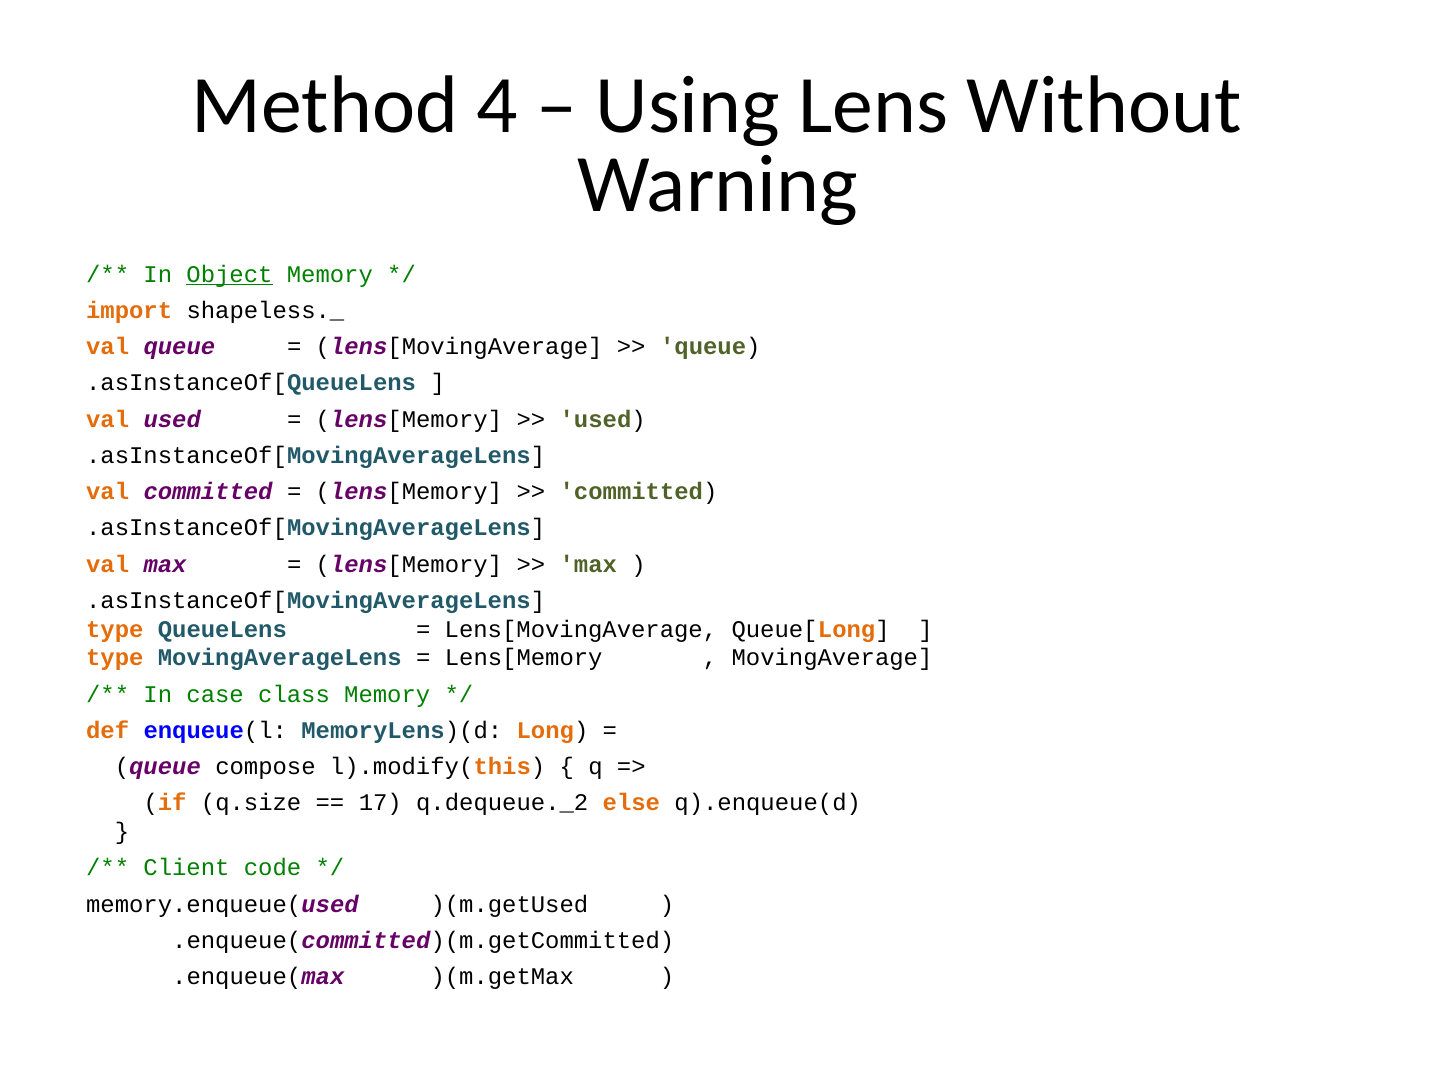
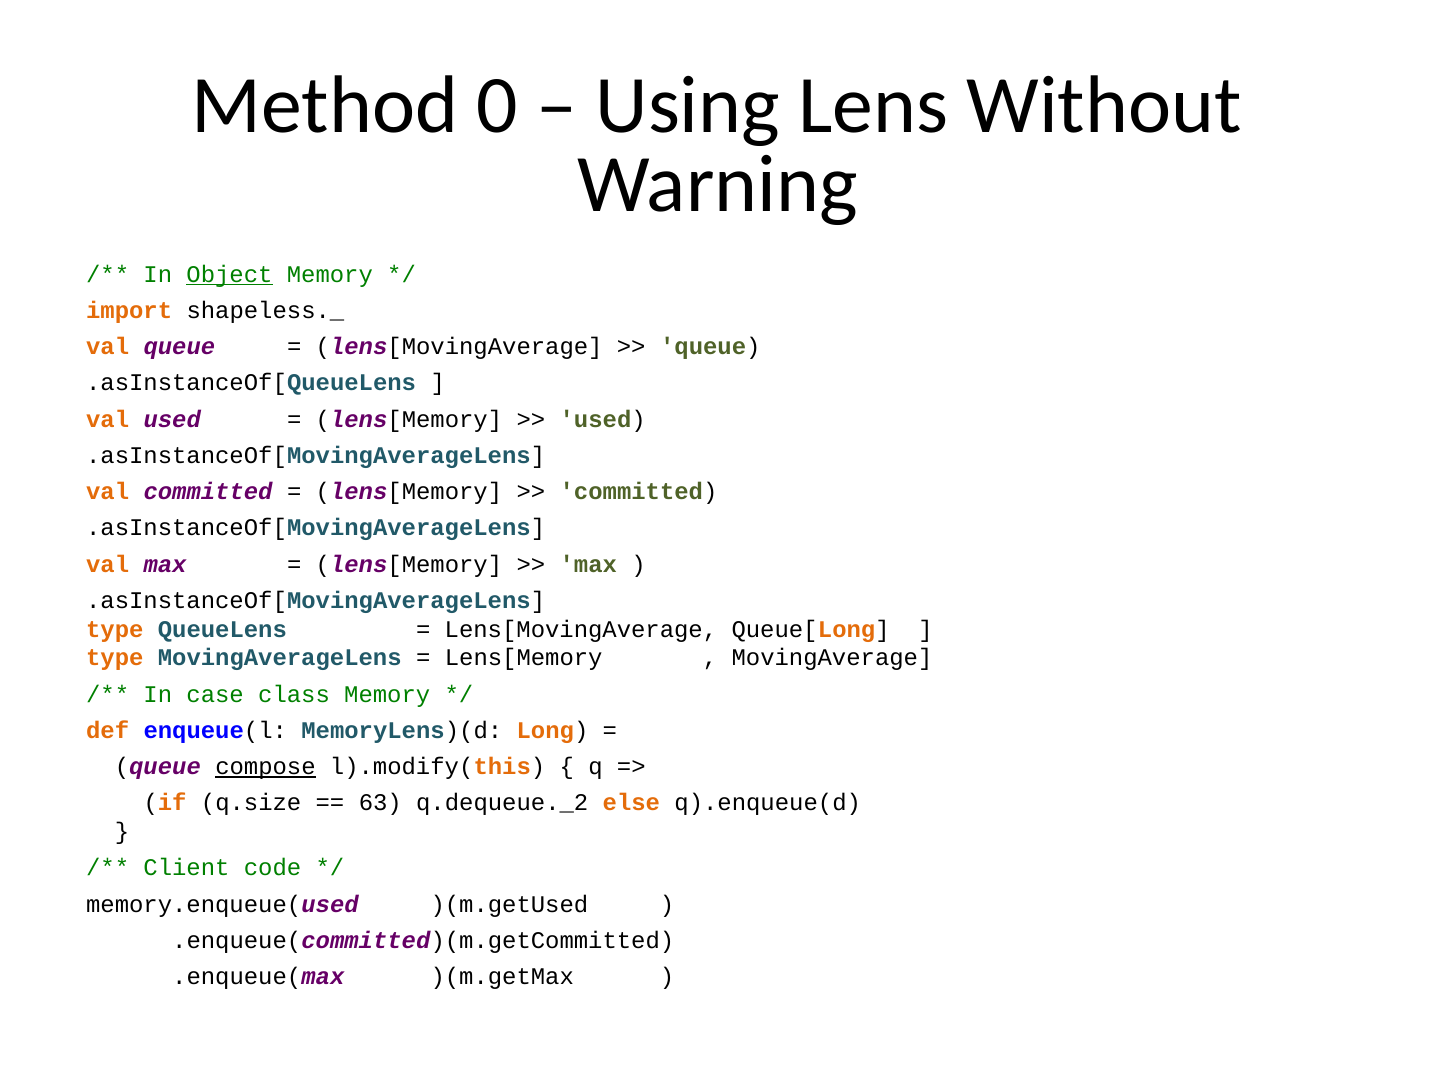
4: 4 -> 0 (497, 106)
compose underline: none -> present (265, 767)
17: 17 -> 63 (380, 803)
